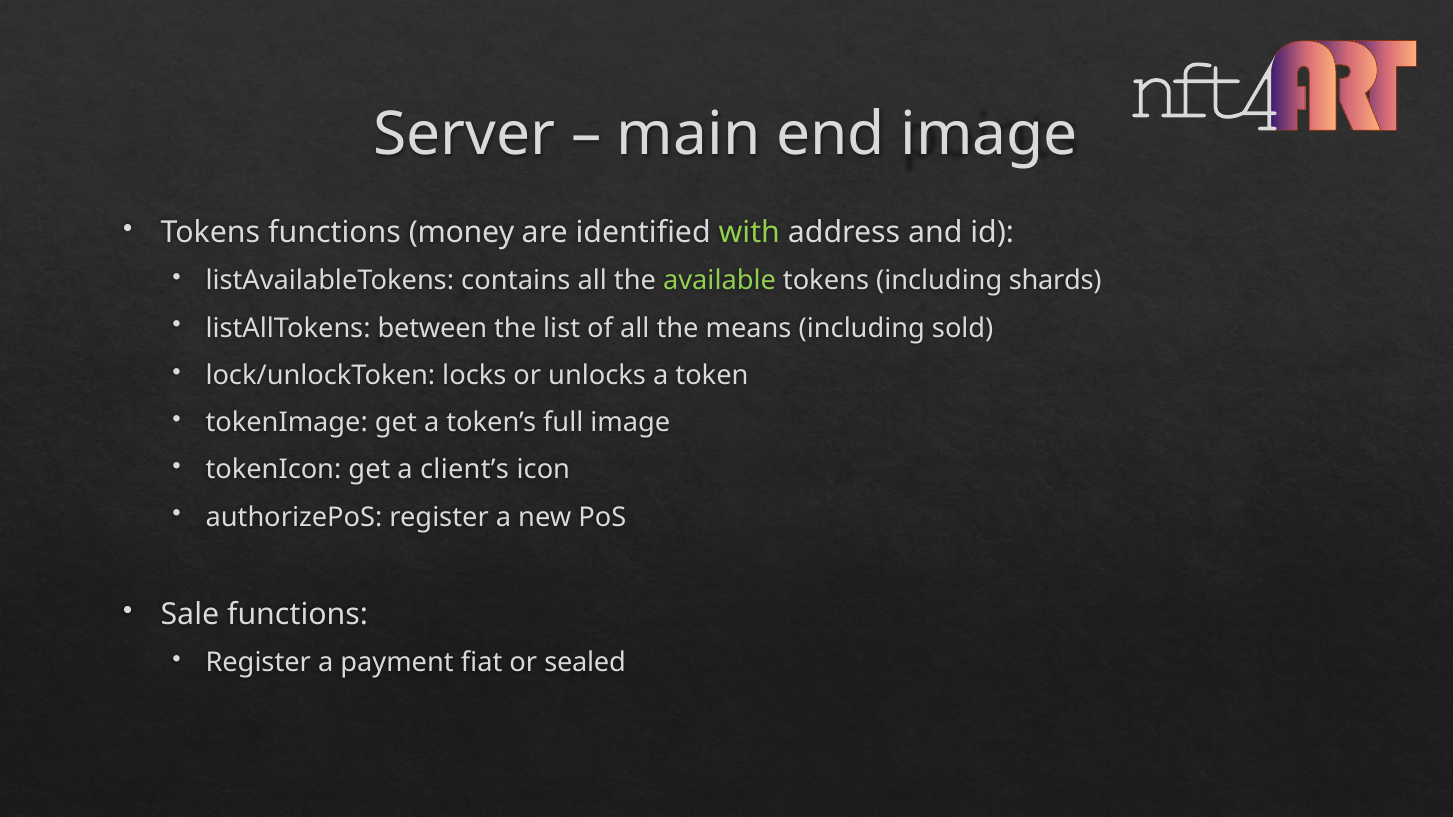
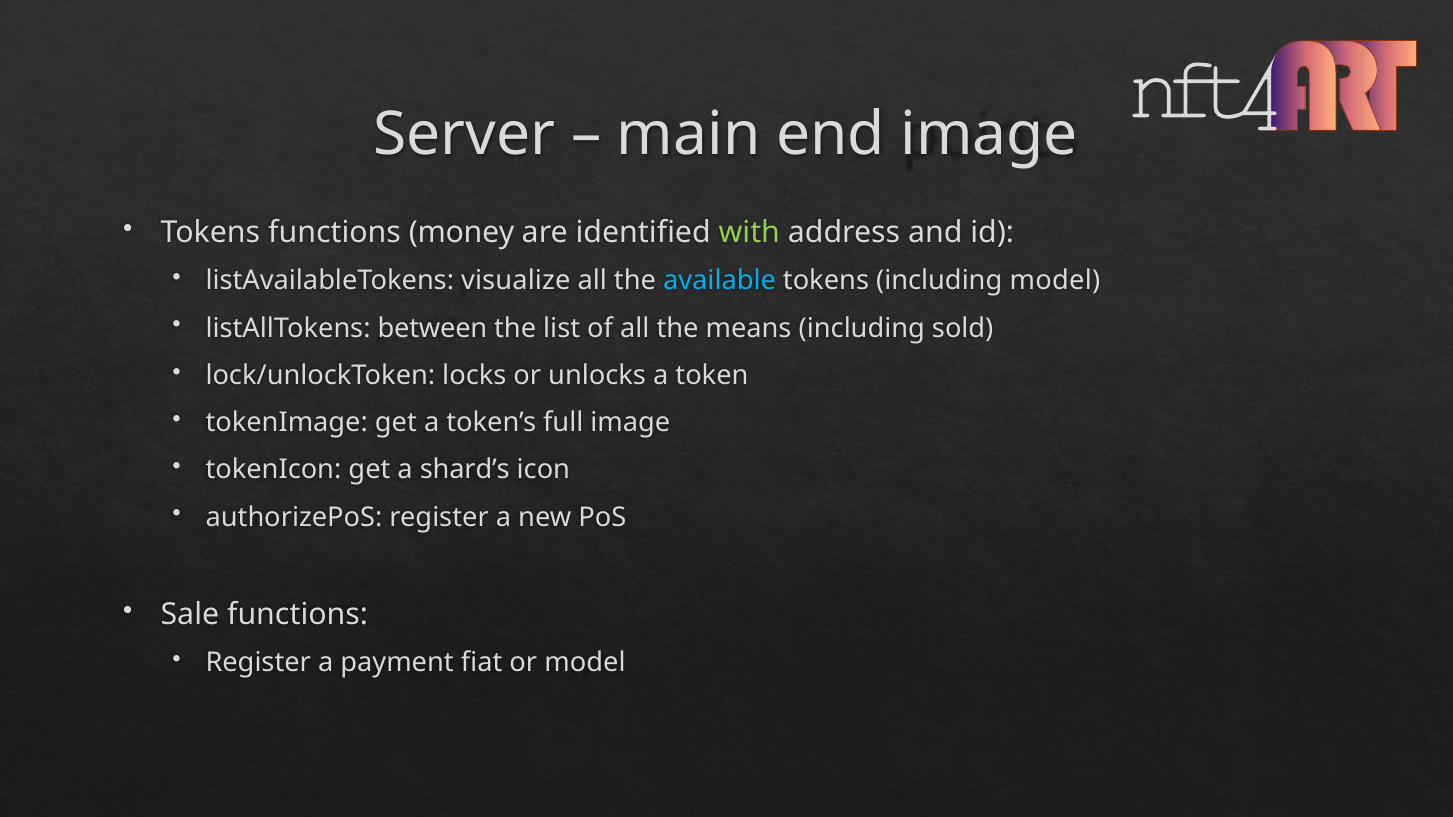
contains: contains -> visualize (516, 281)
available colour: light green -> light blue (720, 281)
including shards: shards -> model (1055, 281)
client’s: client’s -> shard’s (465, 470)
or sealed: sealed -> model (585, 663)
